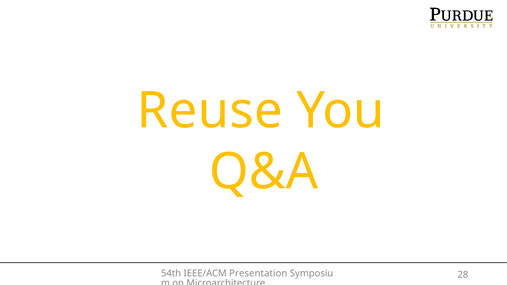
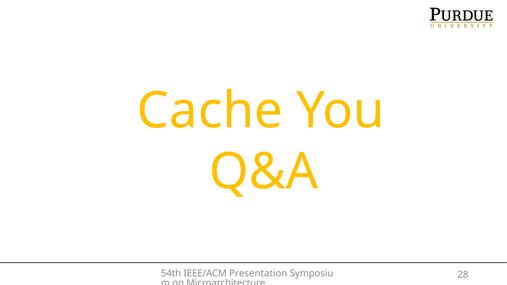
Reuse: Reuse -> Cache (210, 111)
